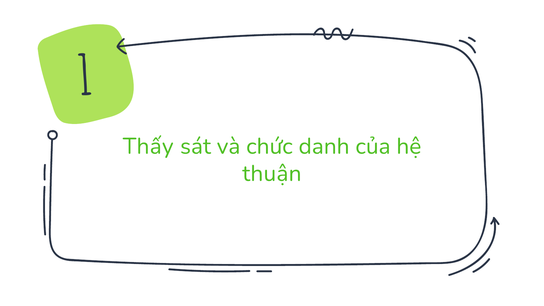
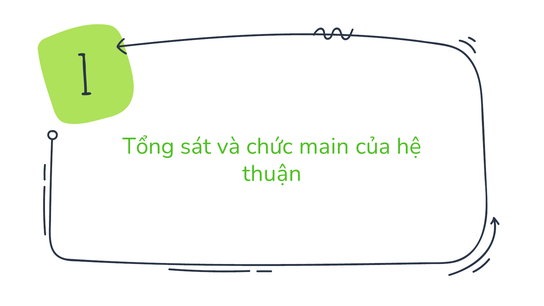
Thấy: Thấy -> Tổng (148, 146)
danh: danh -> main (324, 146)
